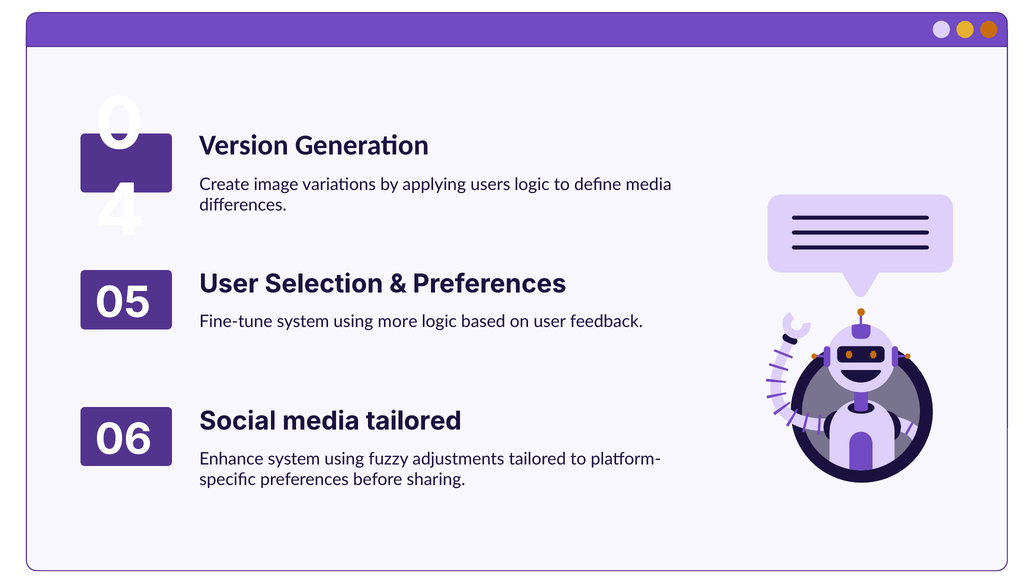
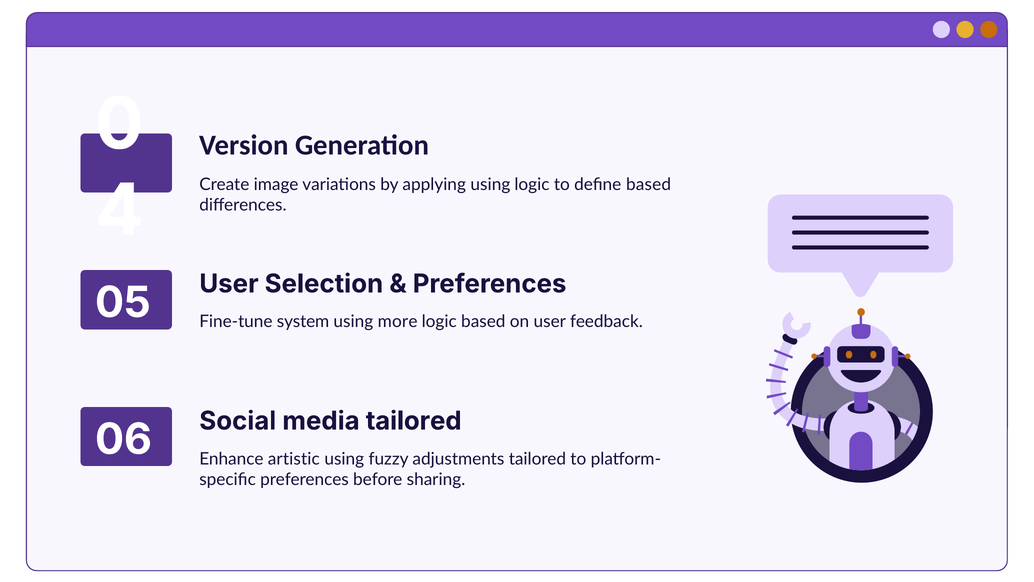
applying users: users -> using (490, 184)
define media: media -> based (649, 184)
Enhance system: system -> artistic (294, 459)
